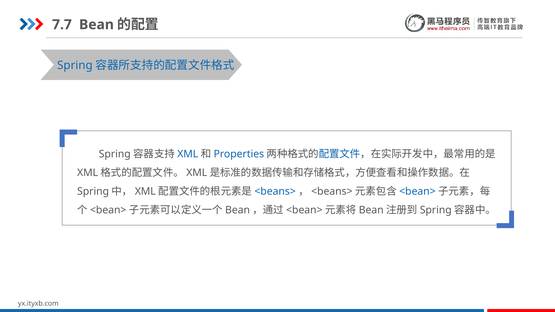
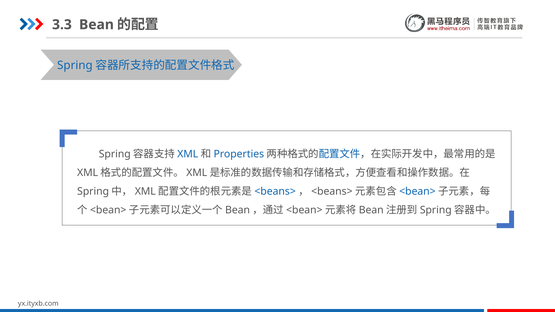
7.7: 7.7 -> 3.3 (62, 25)
